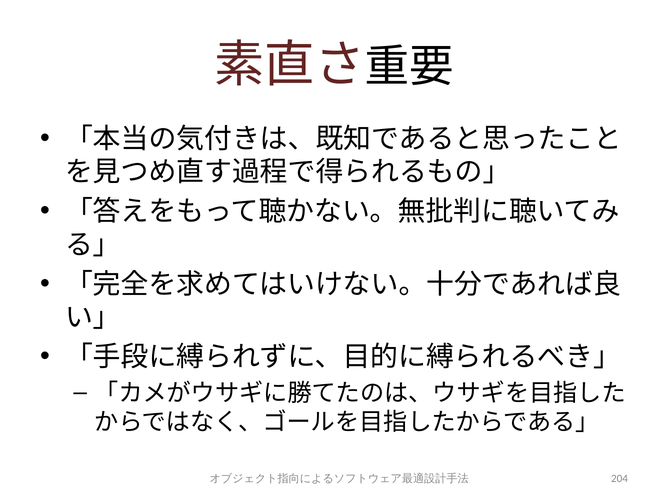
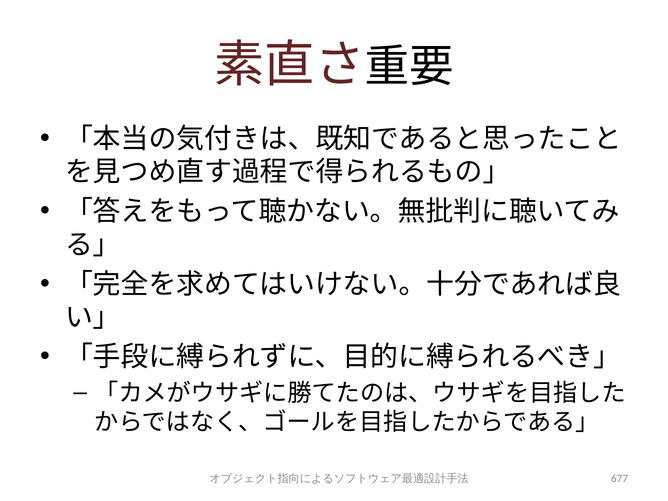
204: 204 -> 677 (619, 478)
